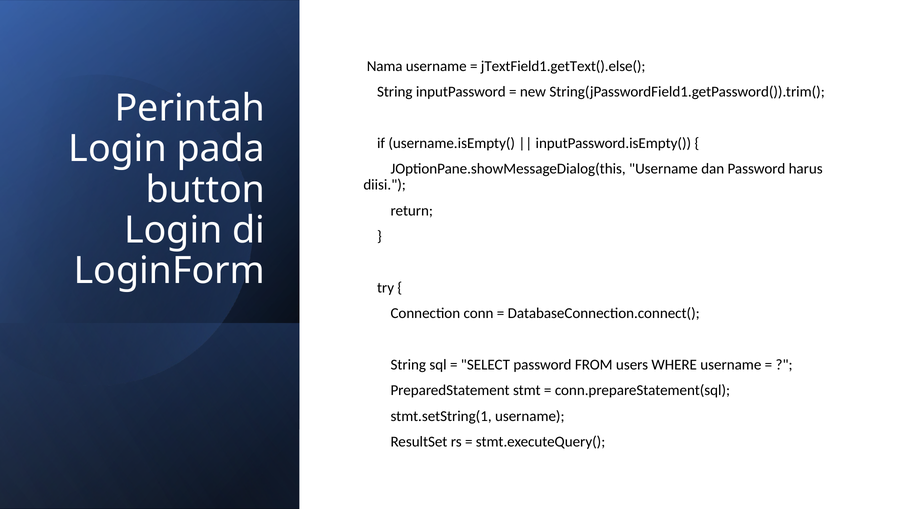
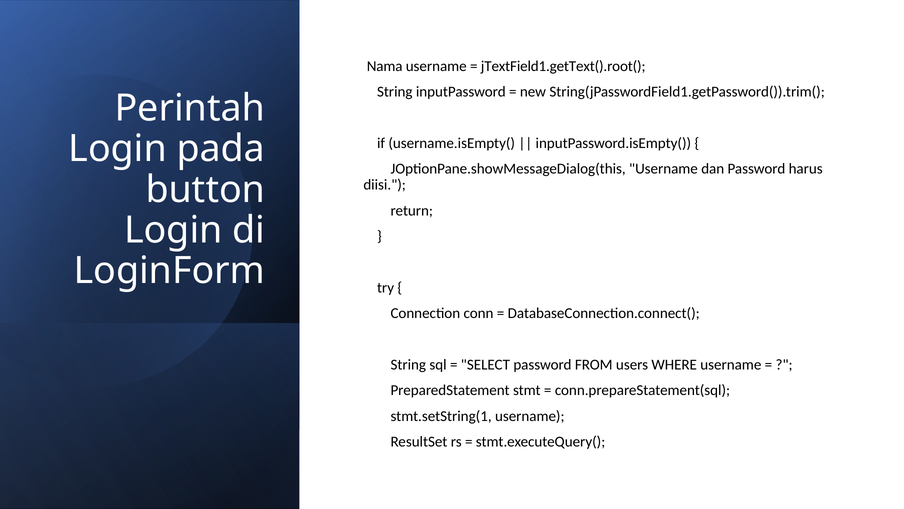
jTextField1.getText().else(: jTextField1.getText().else( -> jTextField1.getText().root( (563, 66)
